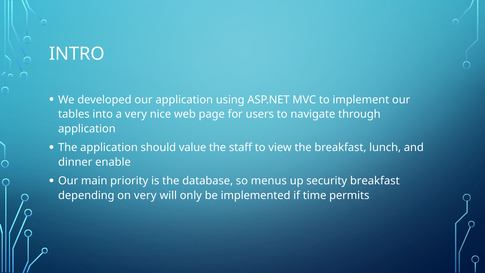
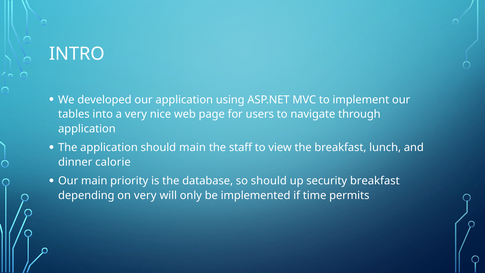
should value: value -> main (192, 148)
enable: enable -> calorie (113, 162)
so menus: menus -> should (269, 181)
